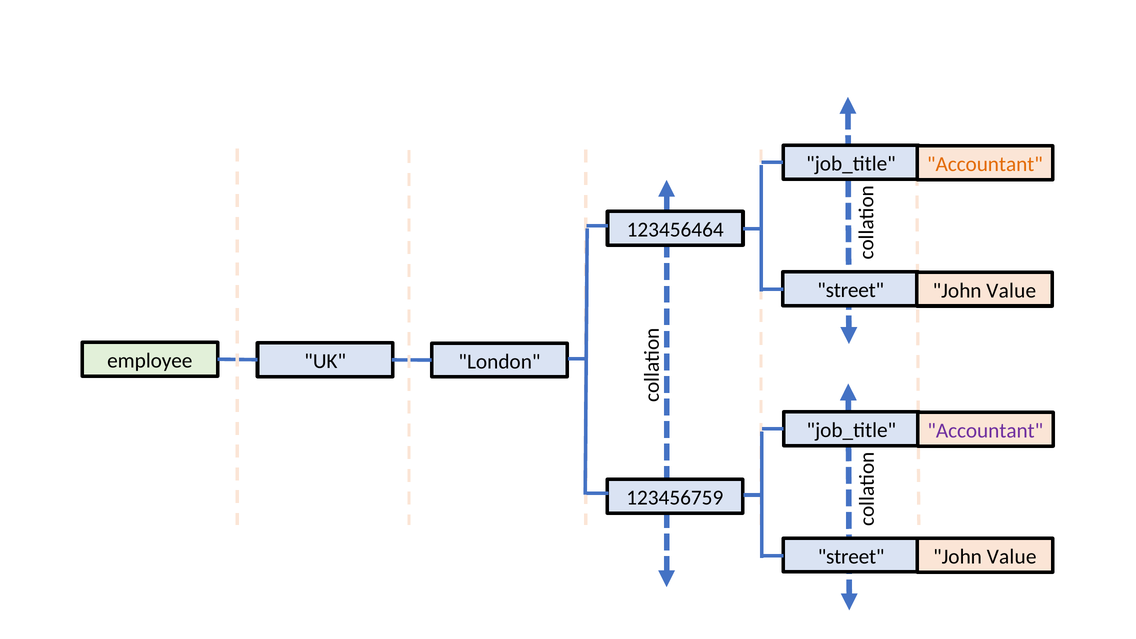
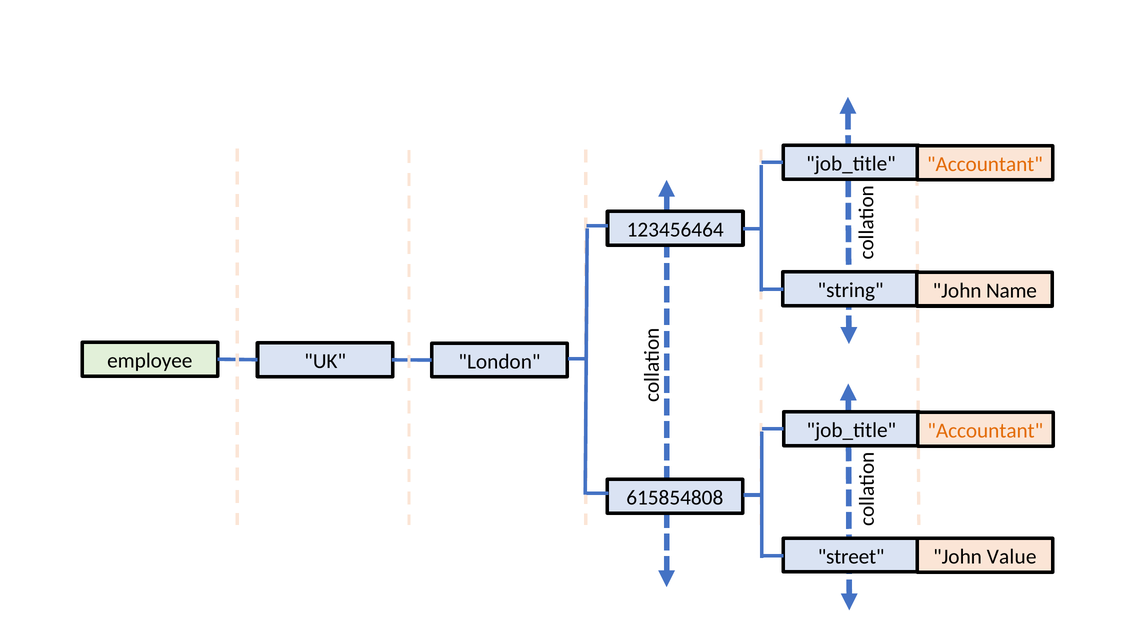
street: street -> string (851, 290)
Value: Value -> Name (1011, 291)
Accountant colour: purple -> orange (985, 431)
123456759: 123456759 -> 615854808 (675, 498)
